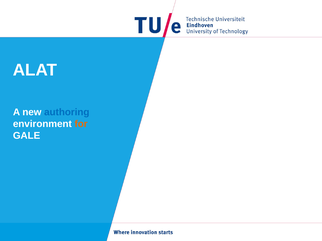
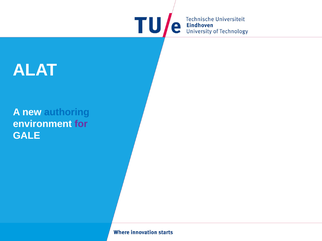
for colour: orange -> purple (81, 124)
